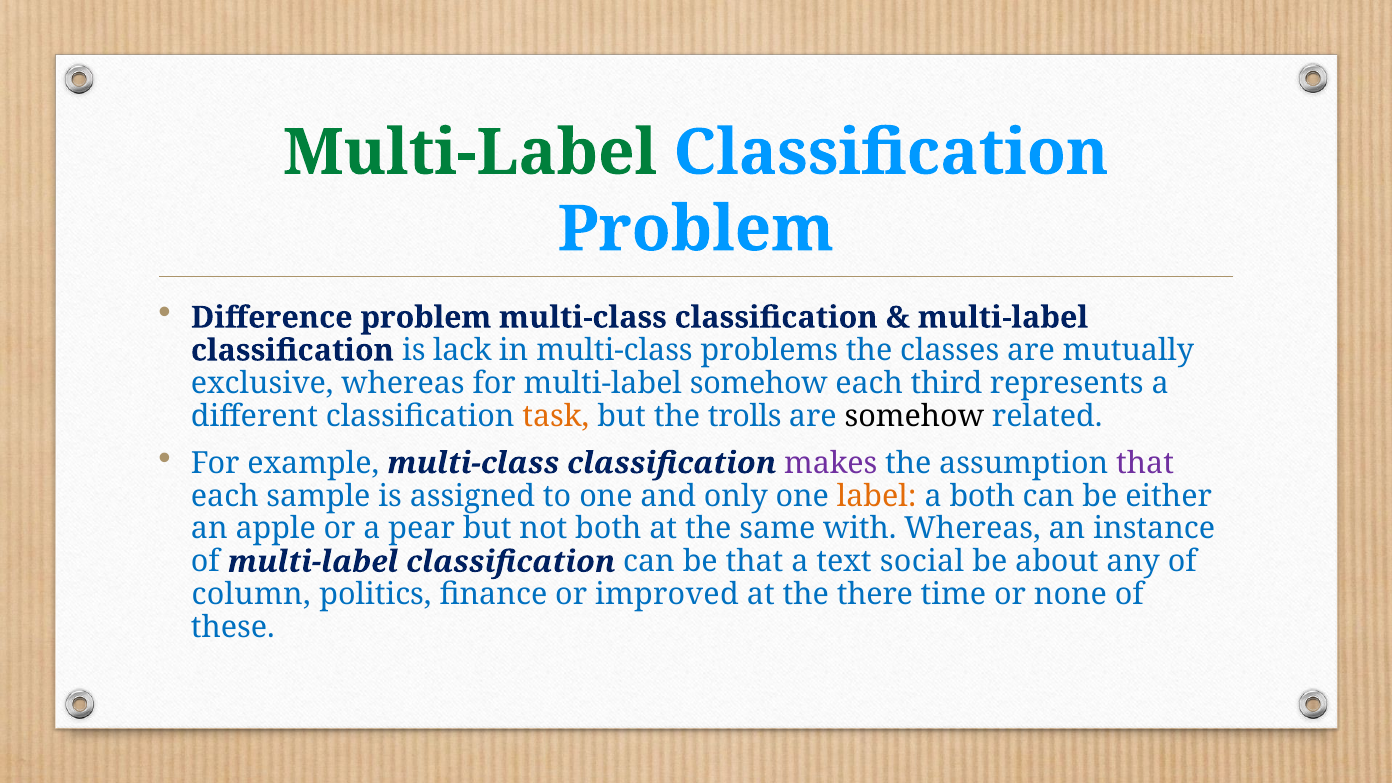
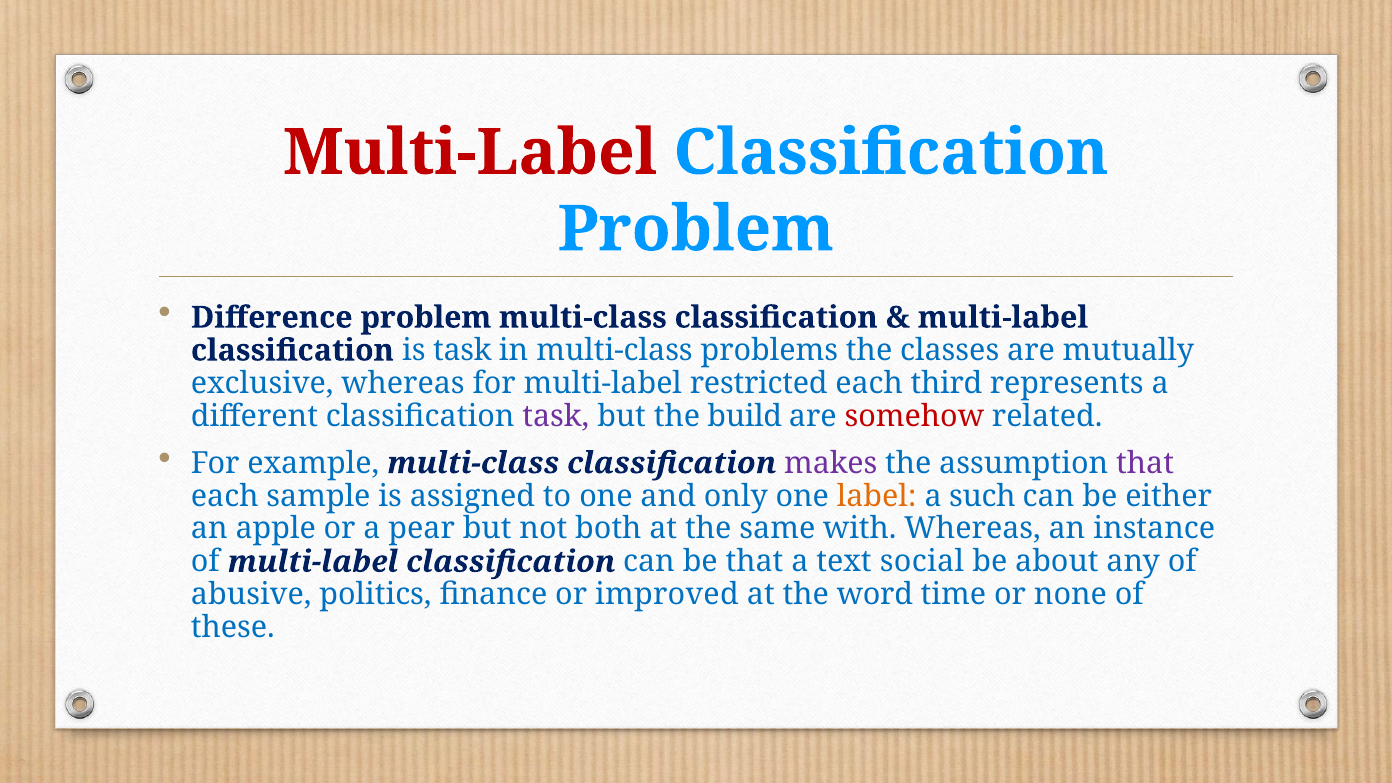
Multi-Label colour: green -> red (470, 153)
is lack: lack -> task (462, 350)
multi-label somehow: somehow -> restricted (759, 383)
task colour: orange -> purple (556, 416)
trolls: trolls -> build (745, 416)
somehow colour: black -> red (914, 416)
a both: both -> such (982, 496)
column: column -> abusive (251, 595)
there: there -> word (875, 595)
